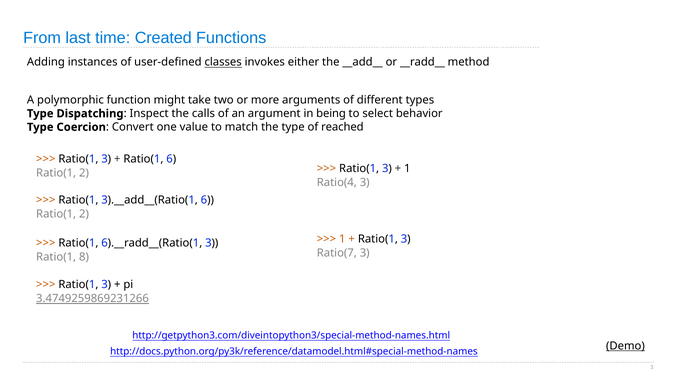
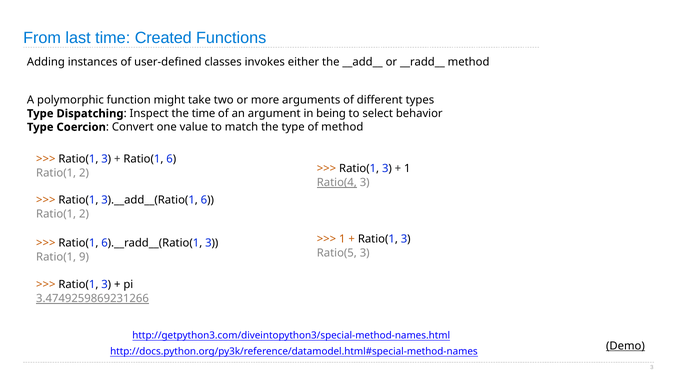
classes underline: present -> none (223, 62)
the calls: calls -> time (204, 113)
of reached: reached -> method (342, 127)
Ratio(4 underline: none -> present (337, 183)
Ratio(7: Ratio(7 -> Ratio(5 (337, 253)
8: 8 -> 9 (84, 257)
